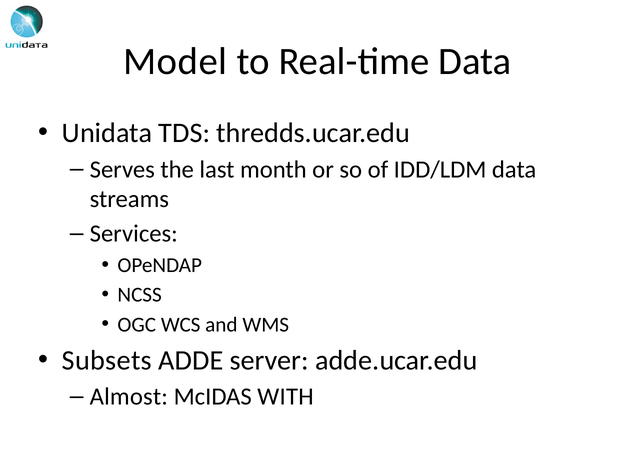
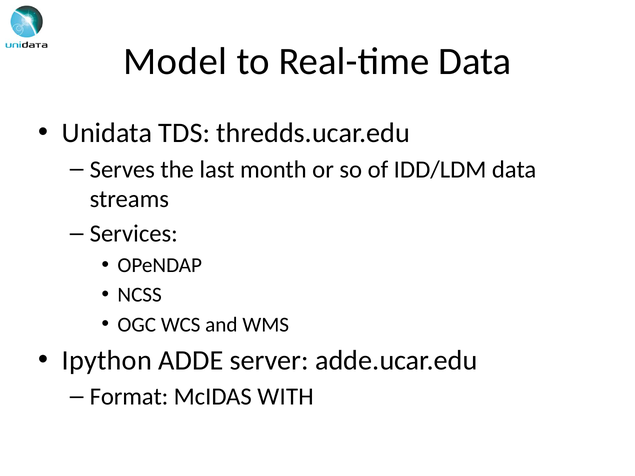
Subsets: Subsets -> Ipython (107, 360)
Almost: Almost -> Format (129, 397)
